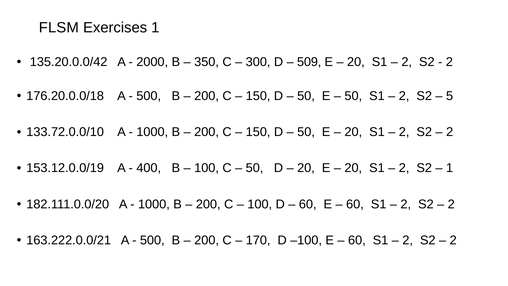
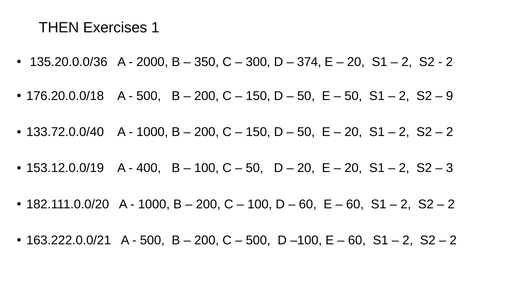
FLSM: FLSM -> THEN (59, 27)
135.20.0.0/42: 135.20.0.0/42 -> 135.20.0.0/36 (69, 62)
509: 509 -> 374 (309, 62)
5: 5 -> 9 (450, 96)
133.72.0.0/10: 133.72.0.0/10 -> 133.72.0.0/40 (65, 132)
1: 1 -> 3 (450, 168)
170: 170 -> 500 (258, 240)
